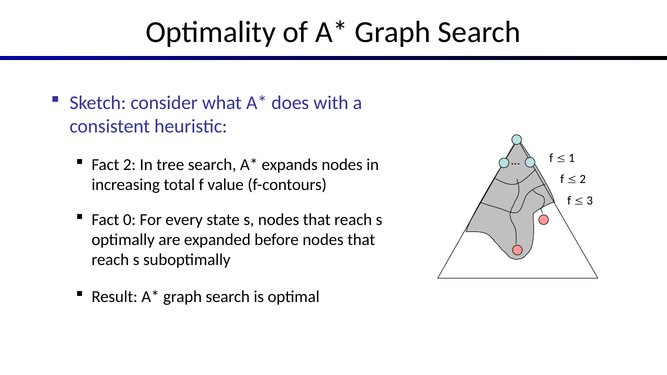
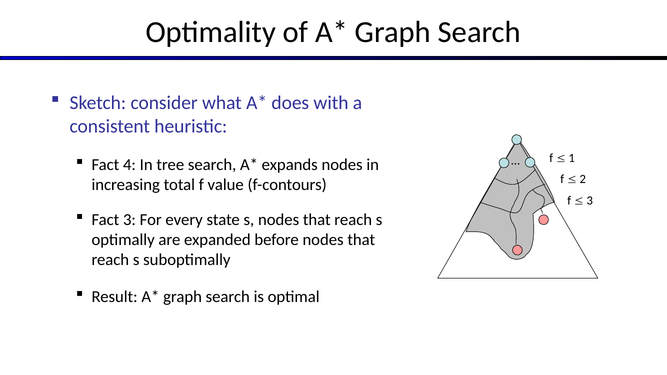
Fact 2: 2 -> 4 (129, 165)
Fact 0: 0 -> 3 (129, 220)
